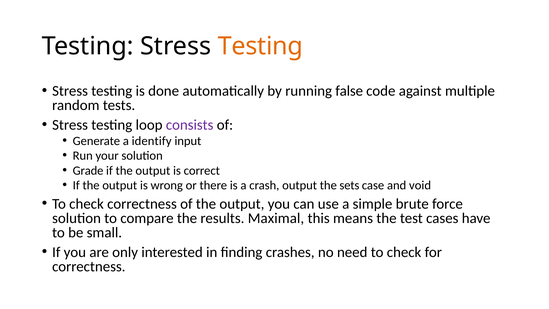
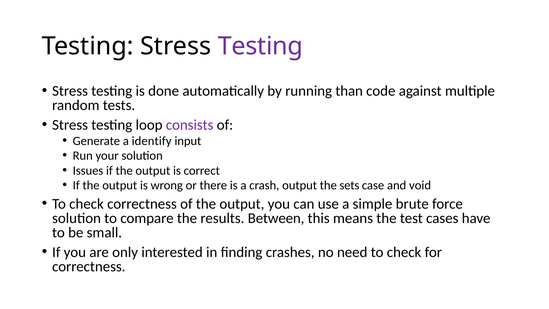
Testing colour: orange -> purple (260, 46)
false: false -> than (349, 91)
Grade: Grade -> Issues (88, 170)
Maximal: Maximal -> Between (276, 218)
